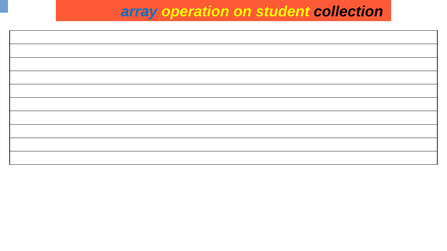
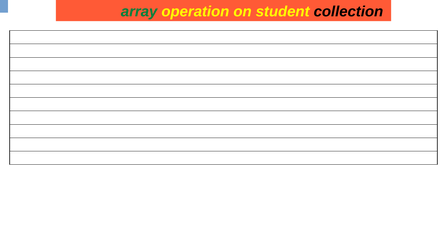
array colour: blue -> green (139, 12)
